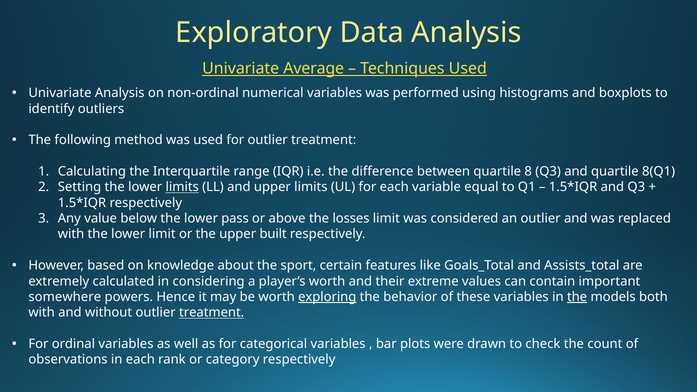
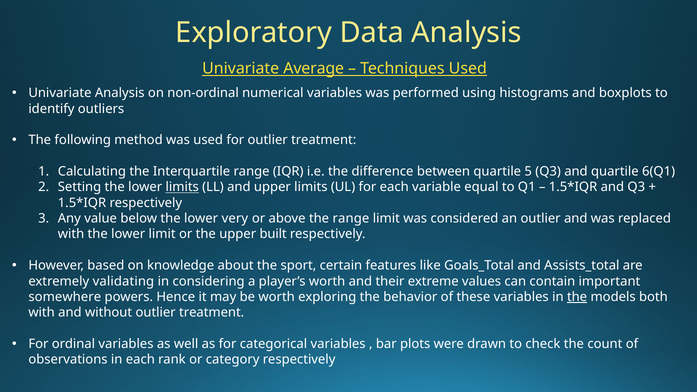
8: 8 -> 5 (528, 171)
8(Q1: 8(Q1 -> 6(Q1 (659, 171)
pass: pass -> very (235, 219)
the losses: losses -> range (351, 219)
calculated: calculated -> validating (123, 281)
exploring underline: present -> none (327, 297)
treatment underline: present -> none (212, 313)
